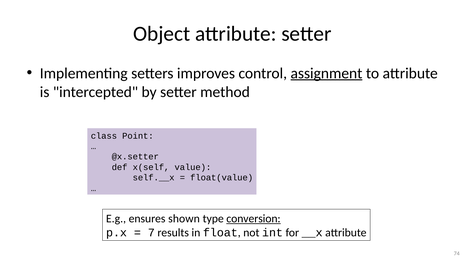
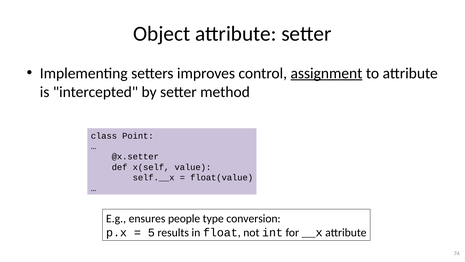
shown: shown -> people (184, 218)
conversion underline: present -> none (253, 218)
7: 7 -> 5 (151, 232)
